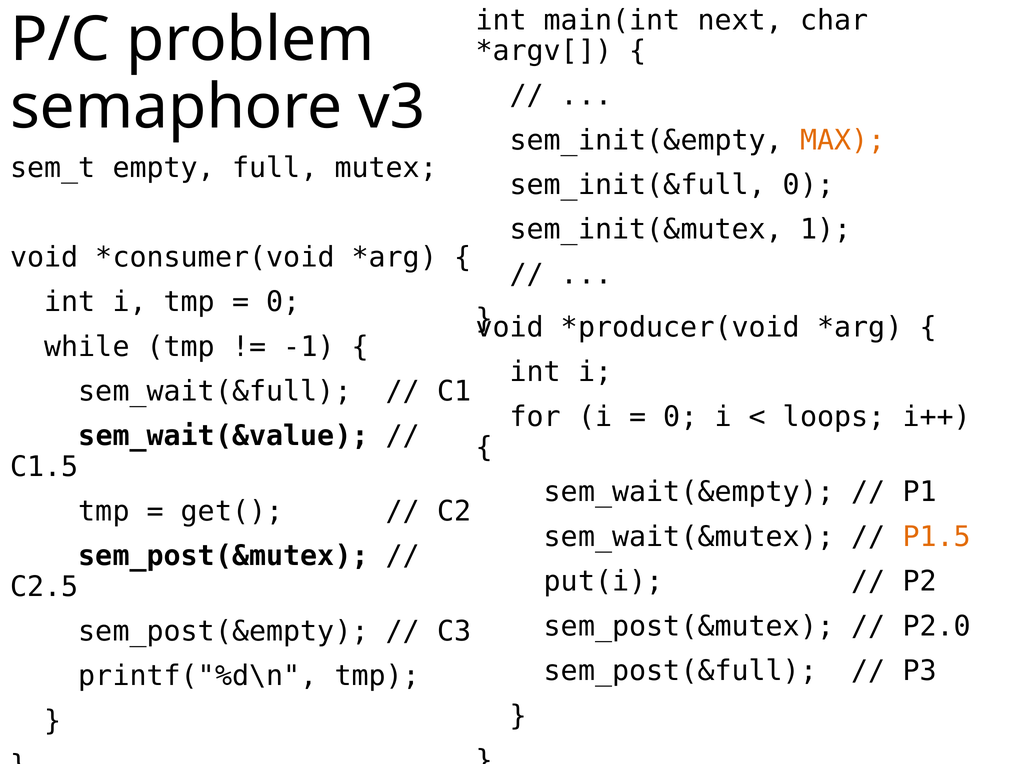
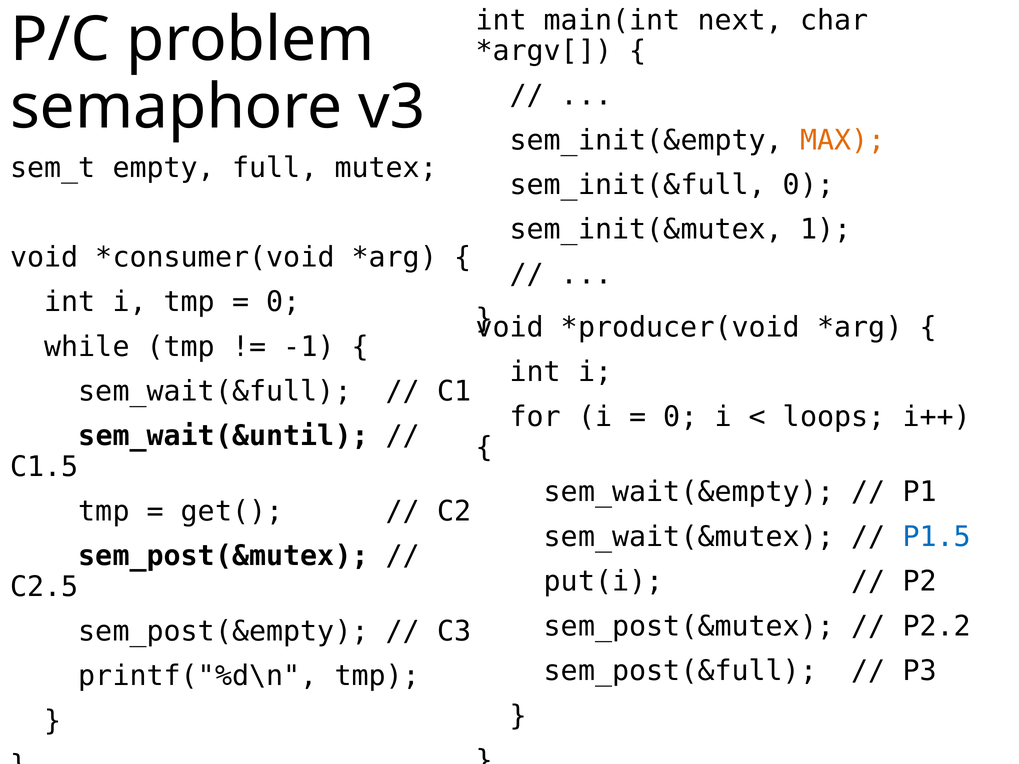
sem_wait(&value: sem_wait(&value -> sem_wait(&until (224, 436)
P1.5 colour: orange -> blue (937, 537)
P2.0: P2.0 -> P2.2 (937, 627)
